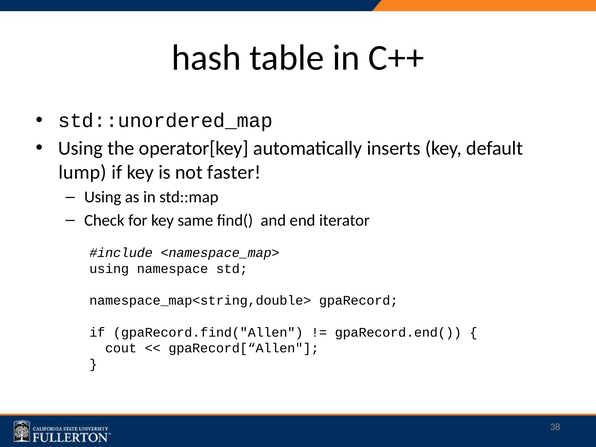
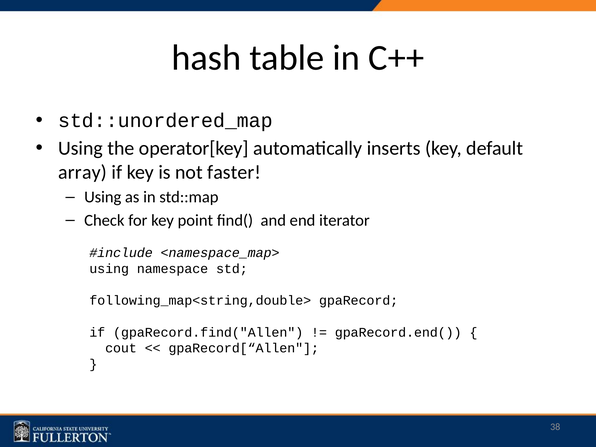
lump: lump -> array (83, 172)
same: same -> point (195, 220)
namespace_map<string,double>: namespace_map<string,double> -> following_map<string,double> (200, 301)
